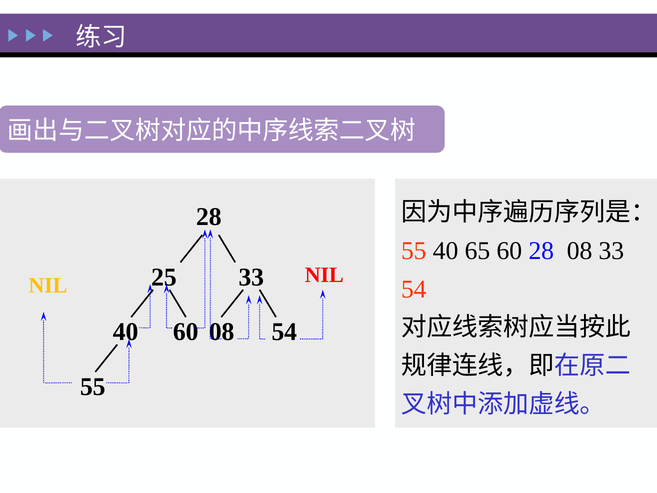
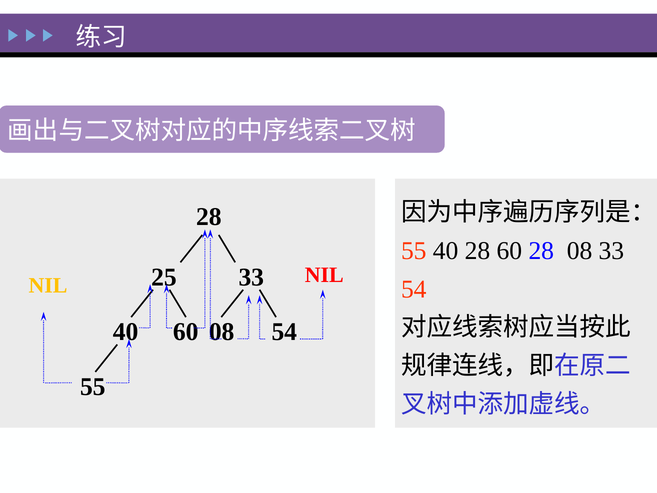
40 65: 65 -> 28 (477, 251)
